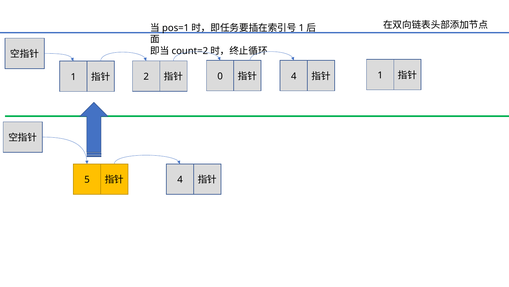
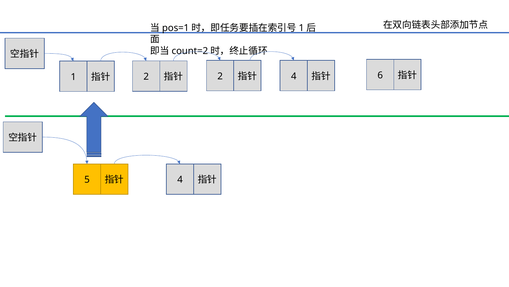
1: 1 -> 6 (380, 75)
0: 0 -> 2 (220, 76)
